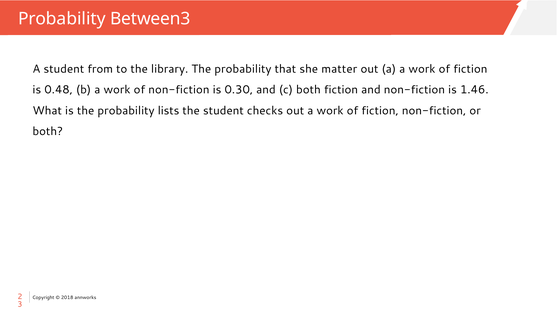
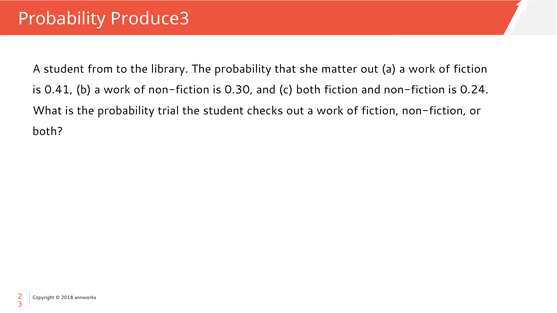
Between3: Between3 -> Produce3 (150, 19)
0.48: 0.48 -> 0.41 (59, 90)
1.46: 1.46 -> 0.24 (474, 90)
lists: lists -> trial (168, 111)
